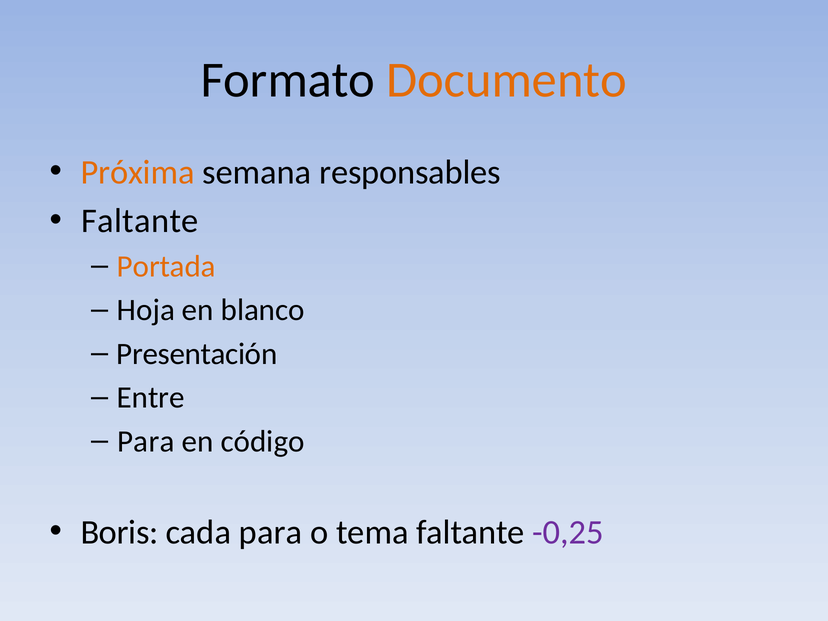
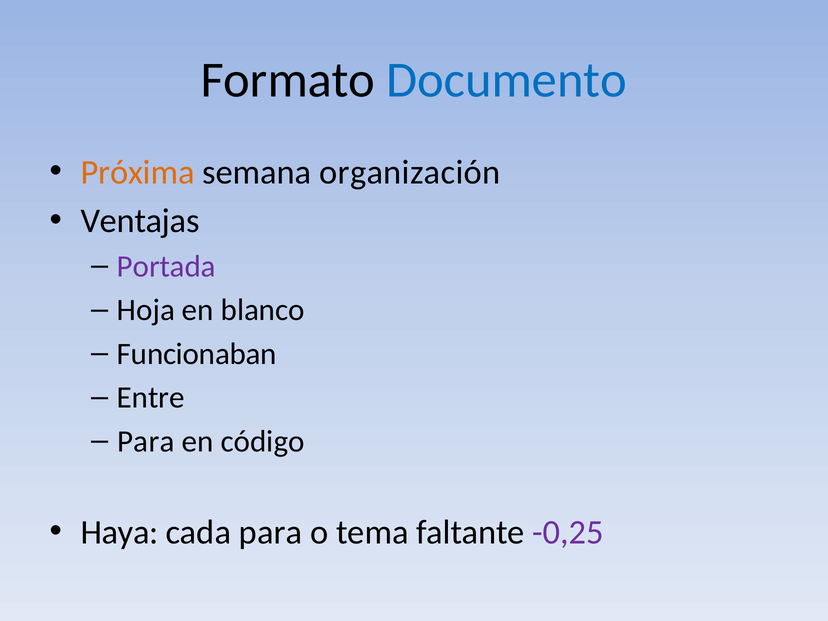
Documento colour: orange -> blue (507, 80)
responsables: responsables -> organización (410, 172)
Faltante: Faltante -> Ventajas (140, 221)
Portada colour: orange -> purple (166, 266)
Presentación: Presentación -> Funcionaban (197, 354)
Boris: Boris -> Haya (119, 532)
